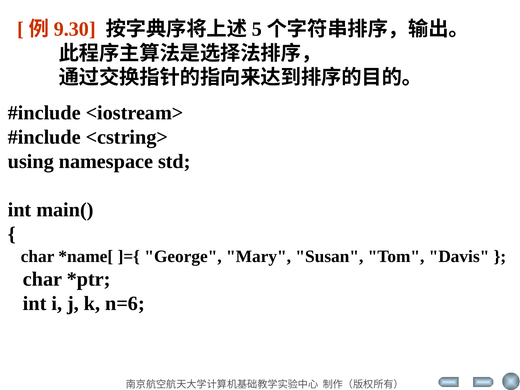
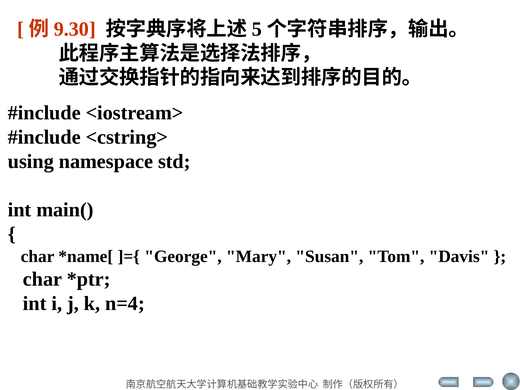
n=6: n=6 -> n=4 (125, 304)
